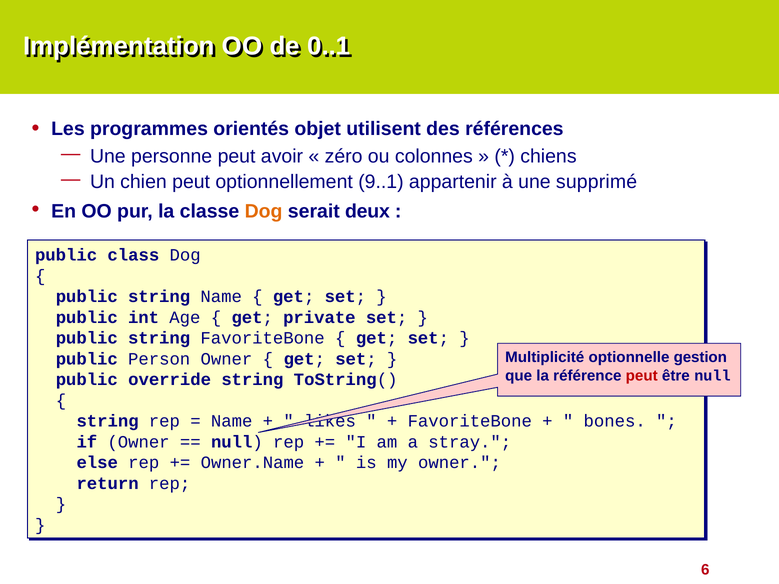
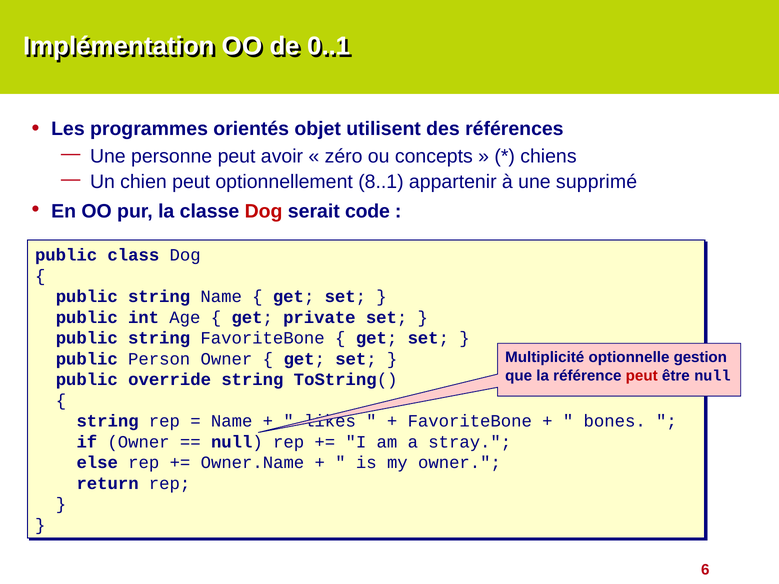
colonnes: colonnes -> concepts (434, 156)
9..1: 9..1 -> 8..1 (381, 182)
Dog colour: orange -> red (264, 211)
deux: deux -> code (367, 211)
